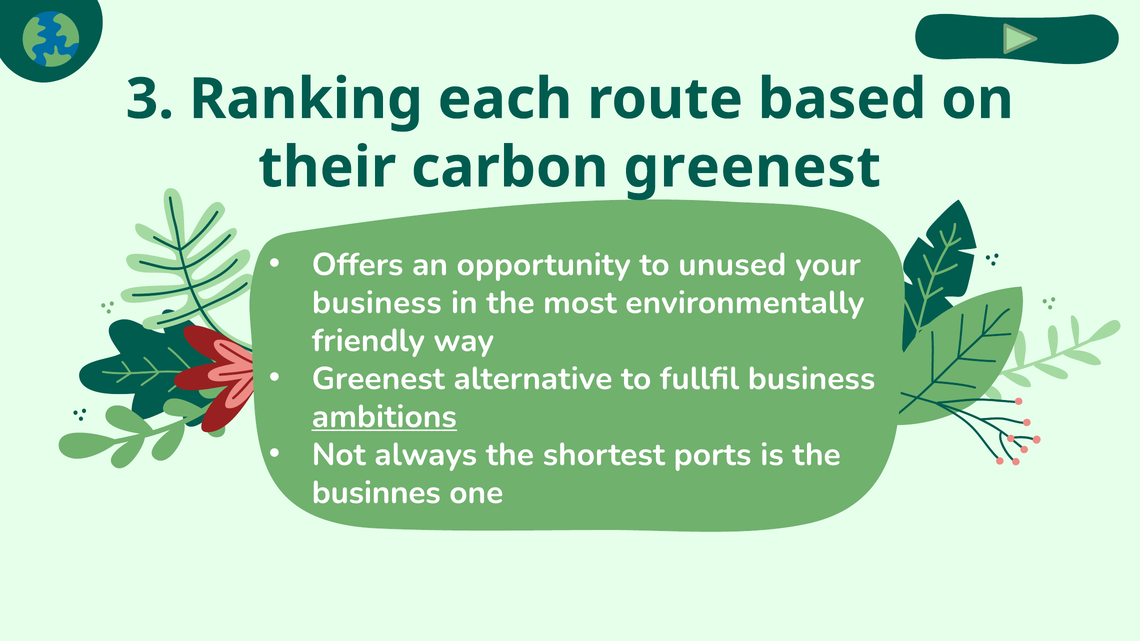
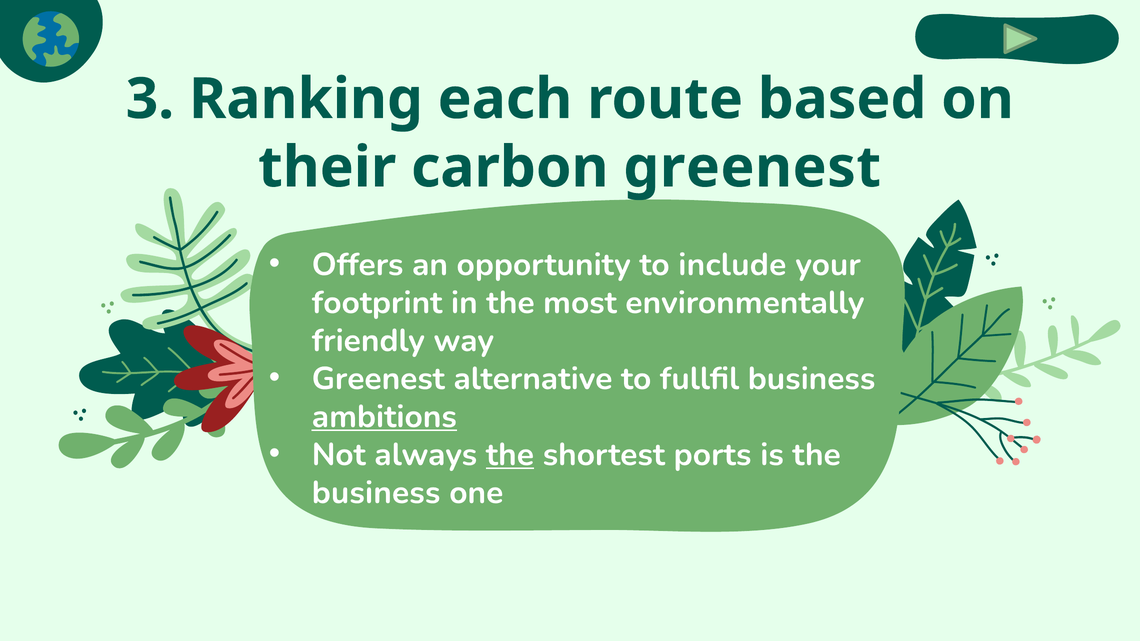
unused: unused -> include (732, 265)
business: business -> footprint (377, 303)
the underline: none -> present (510, 455)
businnes: businnes -> business (376, 493)
